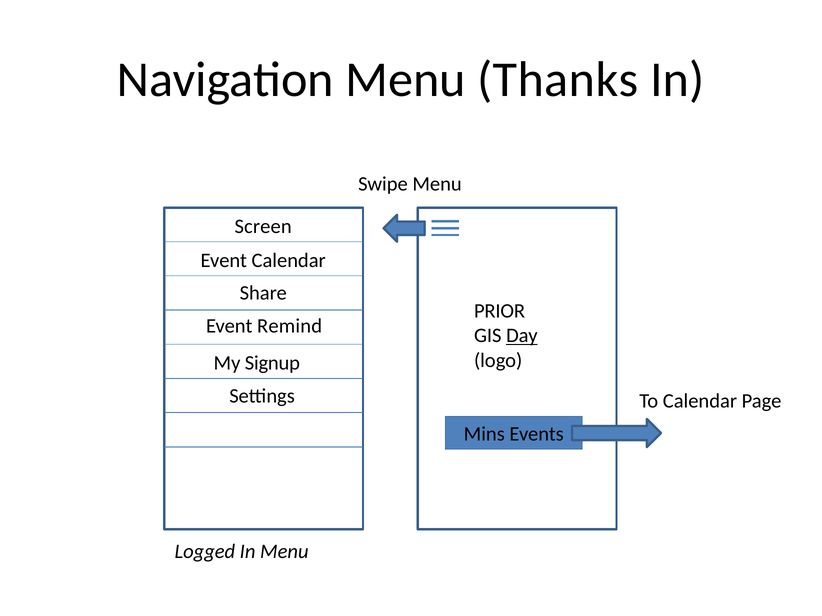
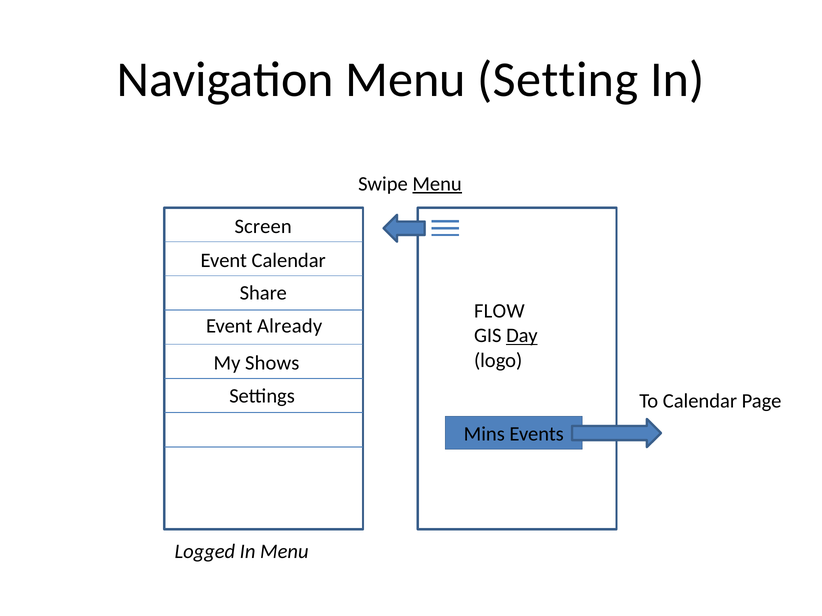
Thanks: Thanks -> Setting (558, 80)
Menu underline: none -> present (437, 184)
PRIOR: PRIOR -> FLOW (499, 311)
Remind: Remind -> Already (290, 326)
Signup: Signup -> Shows (272, 363)
